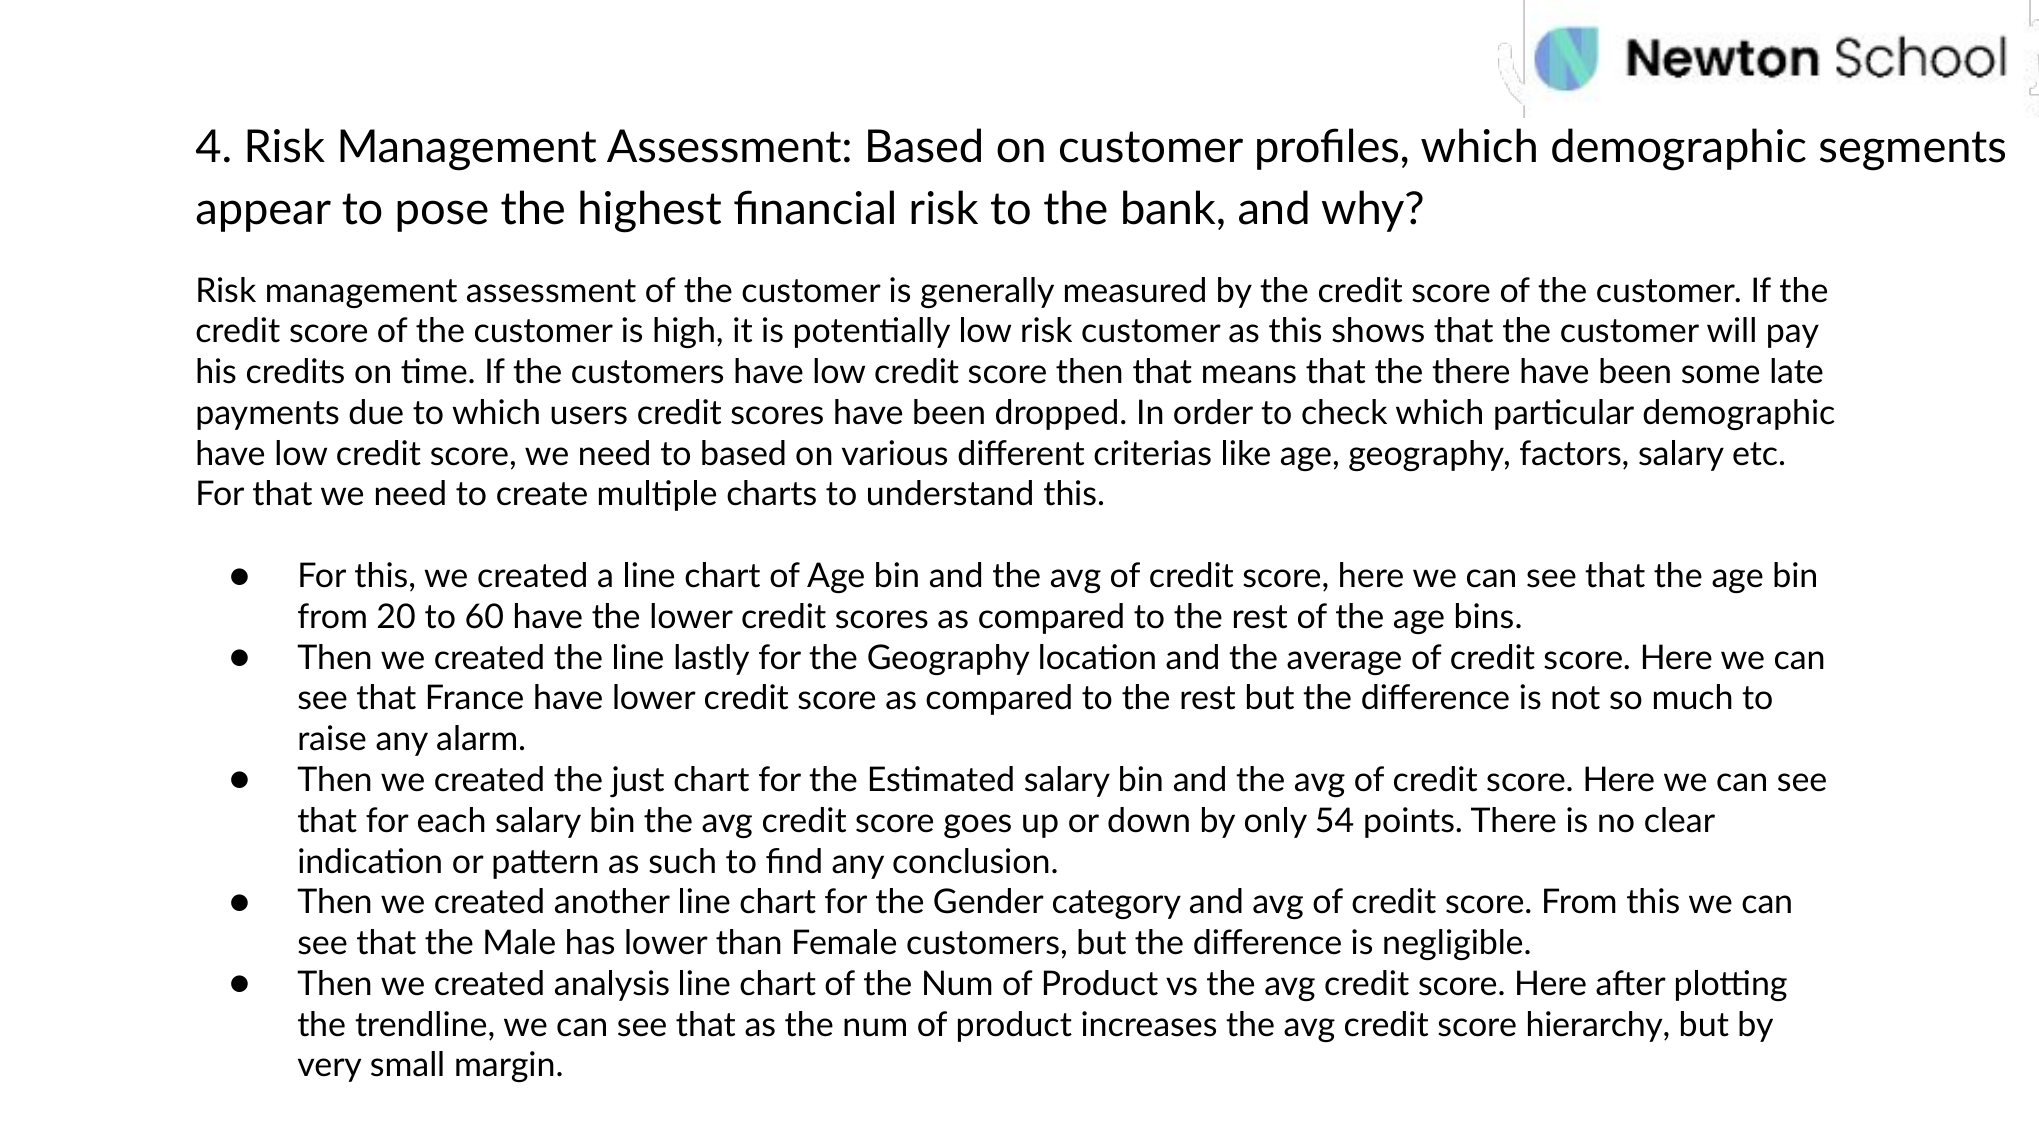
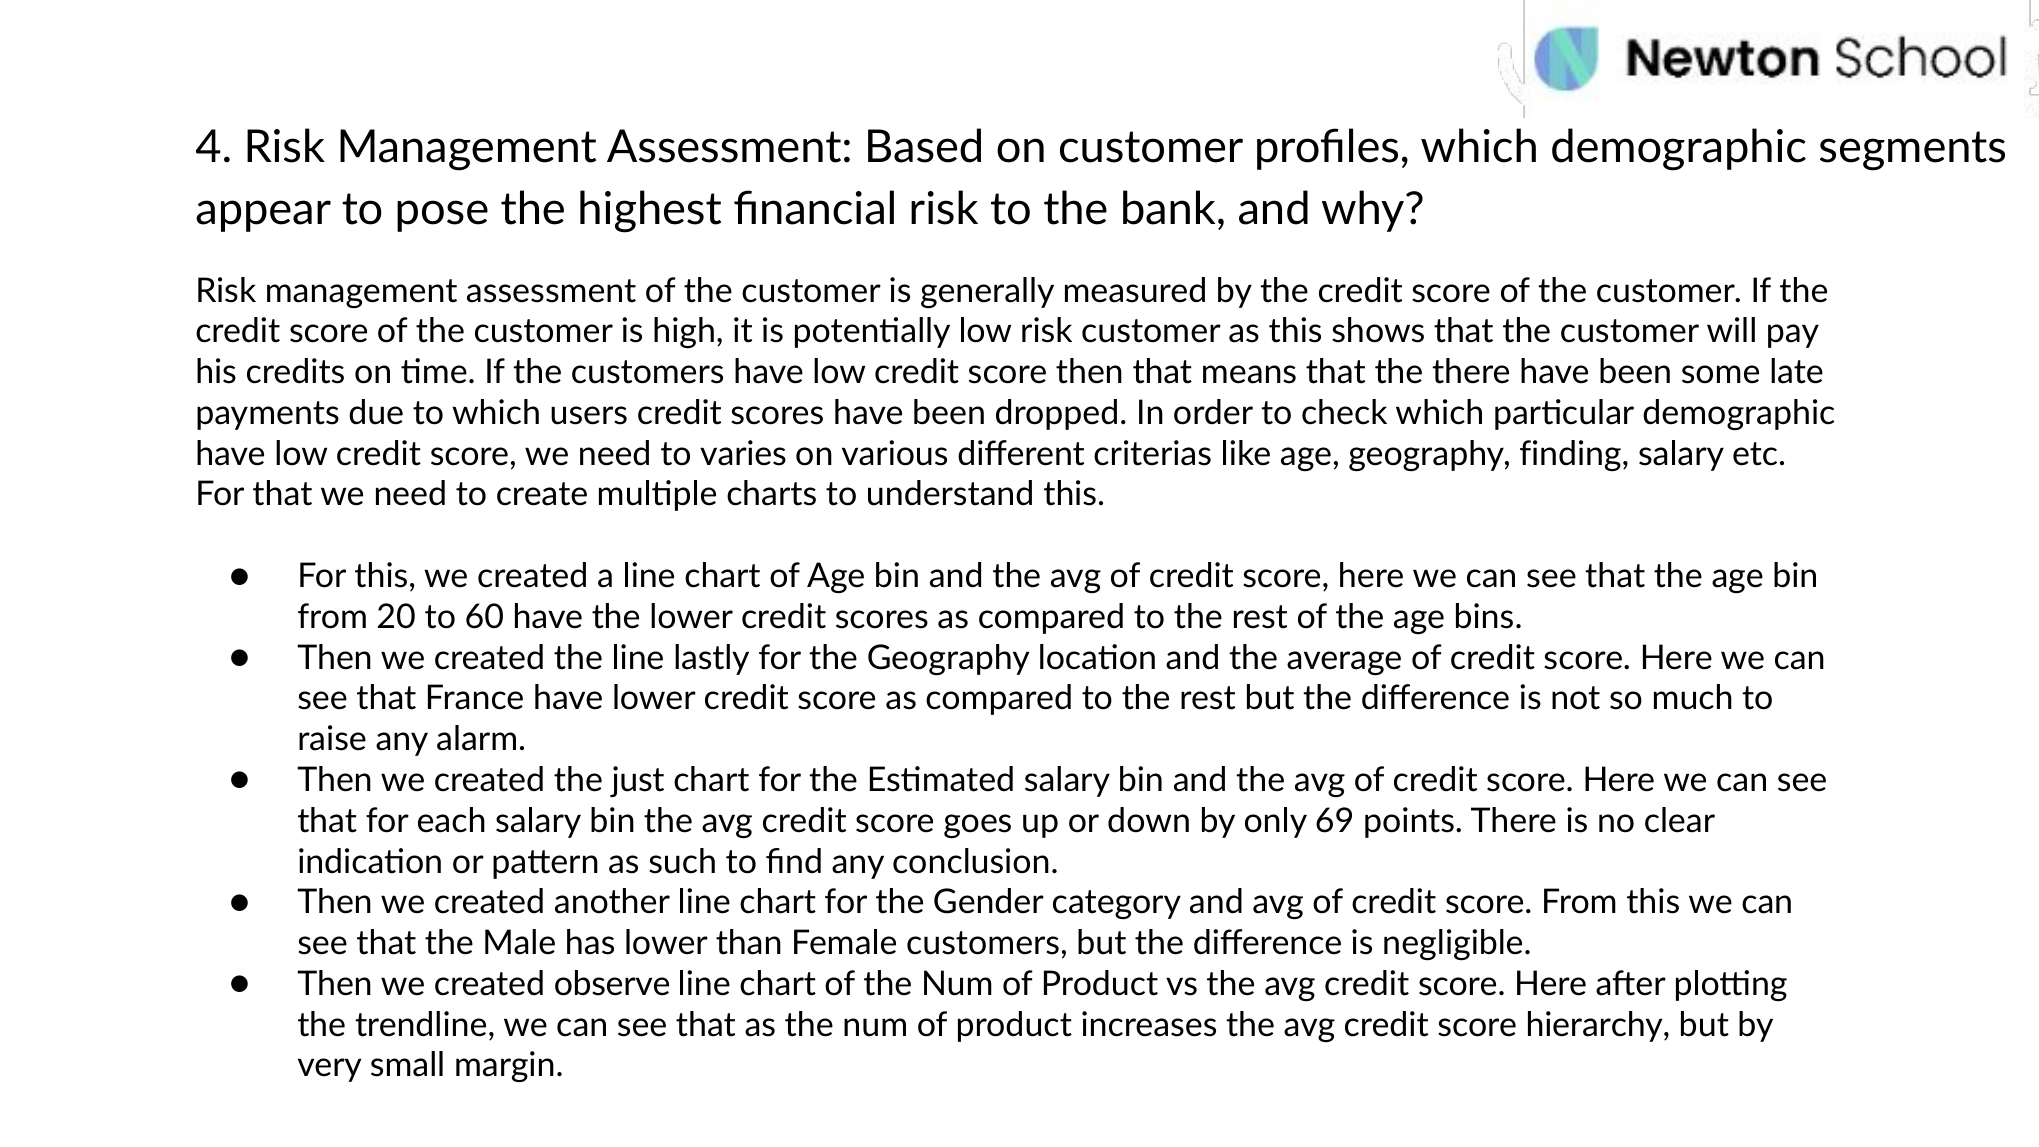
to based: based -> varies (744, 454)
factors: factors -> finding (1574, 454)
54: 54 -> 69 (1335, 821)
analysis: analysis -> observe (612, 984)
